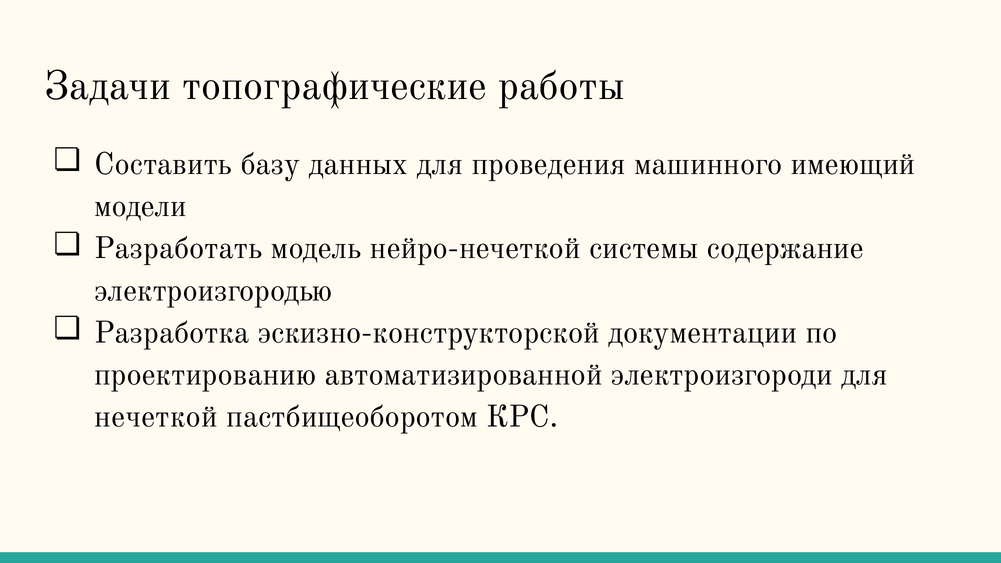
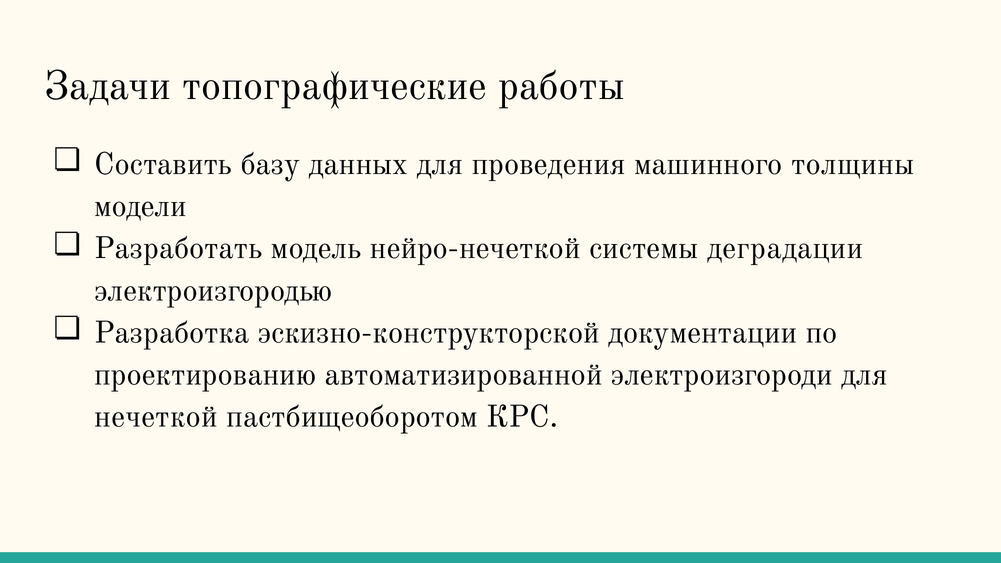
имеющий: имеющий -> толщины (853, 164)
содержание: содержание -> деградации (785, 248)
